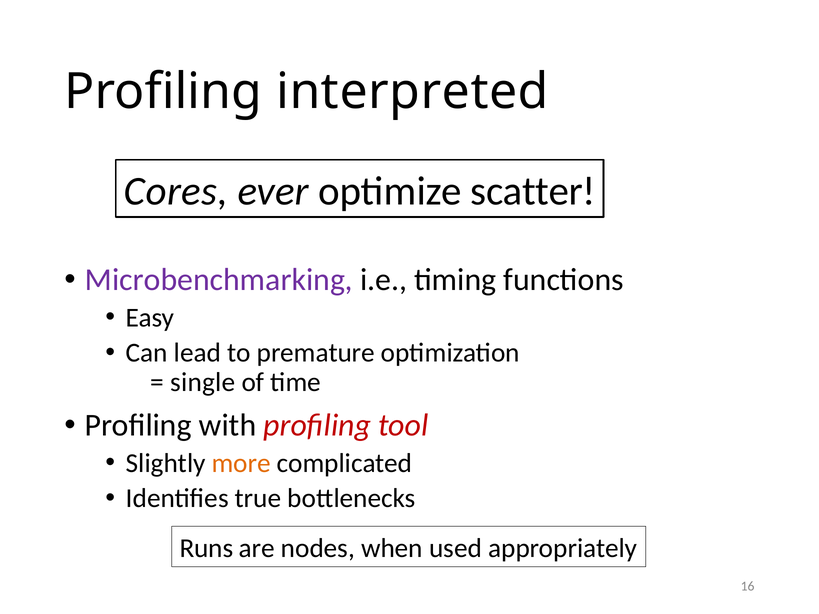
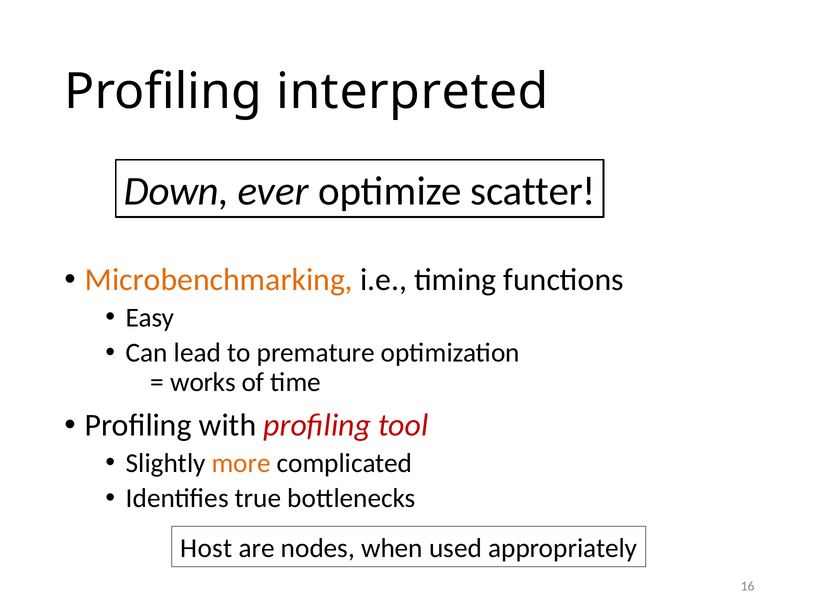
Cores: Cores -> Down (176, 191)
Microbenchmarking colour: purple -> orange (219, 280)
single: single -> works (203, 382)
Runs: Runs -> Host (206, 549)
